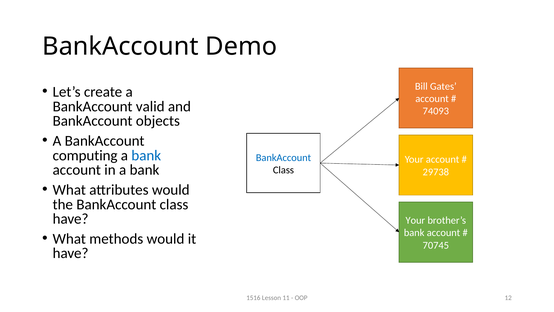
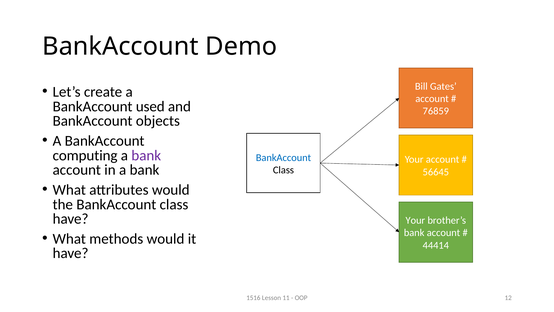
valid: valid -> used (150, 106)
74093: 74093 -> 76859 (436, 111)
bank colour: blue -> purple (146, 155)
29738: 29738 -> 56645 (436, 172)
70745: 70745 -> 44414 (436, 245)
